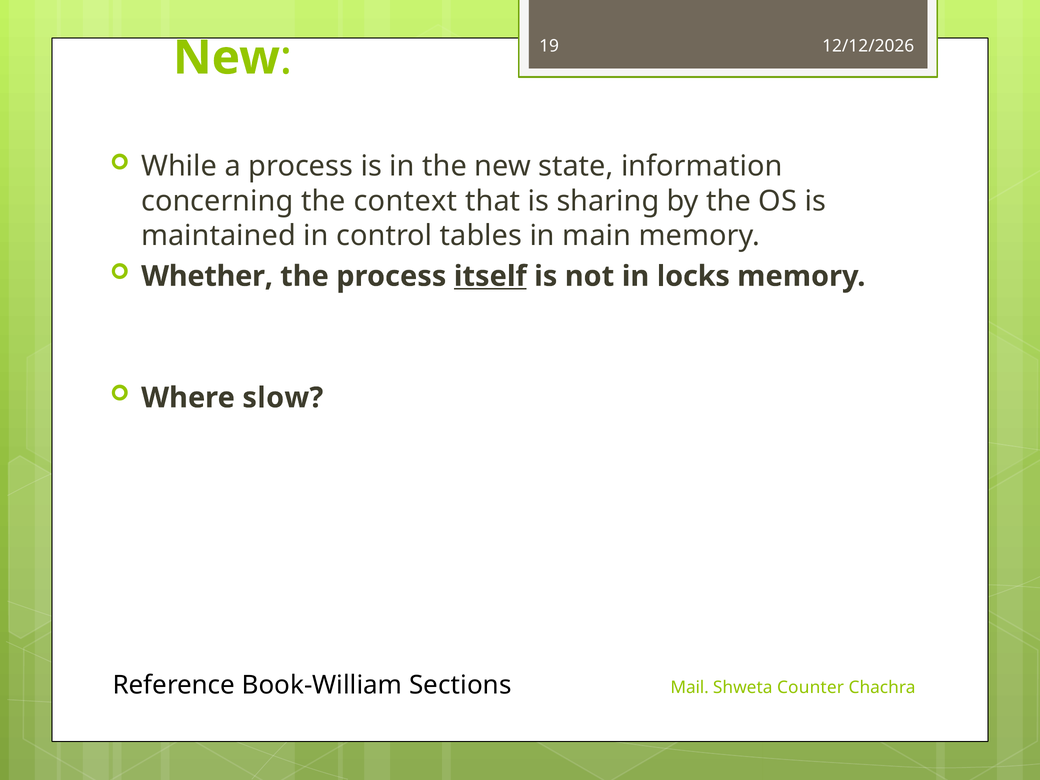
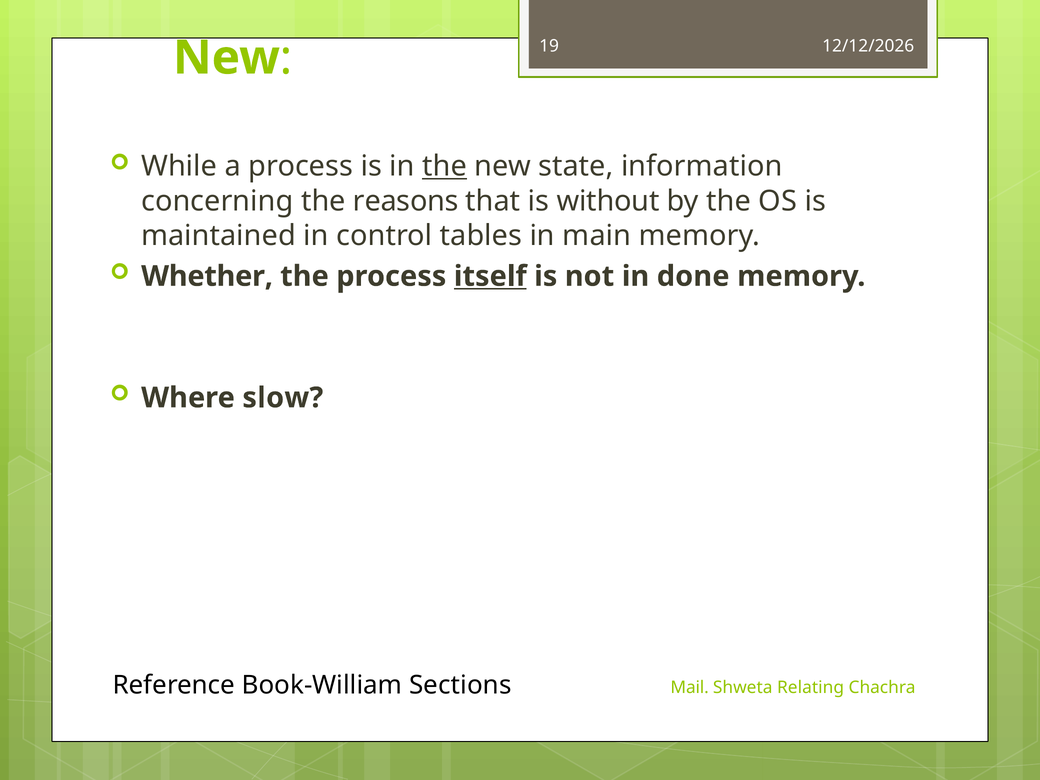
the underline: none -> present (445, 166)
context: context -> reasons (406, 201)
sharing: sharing -> without (608, 201)
locks: locks -> done (693, 276)
Counter: Counter -> Relating (811, 687)
